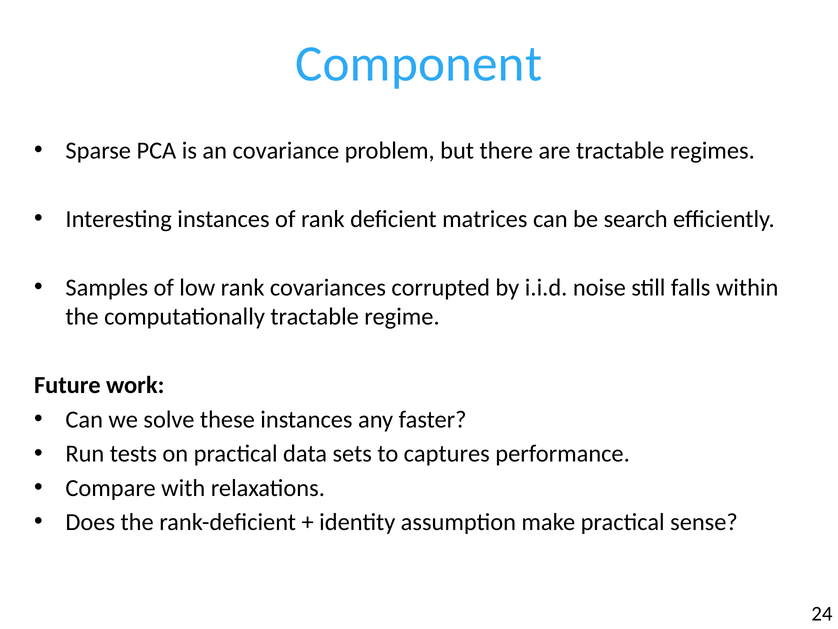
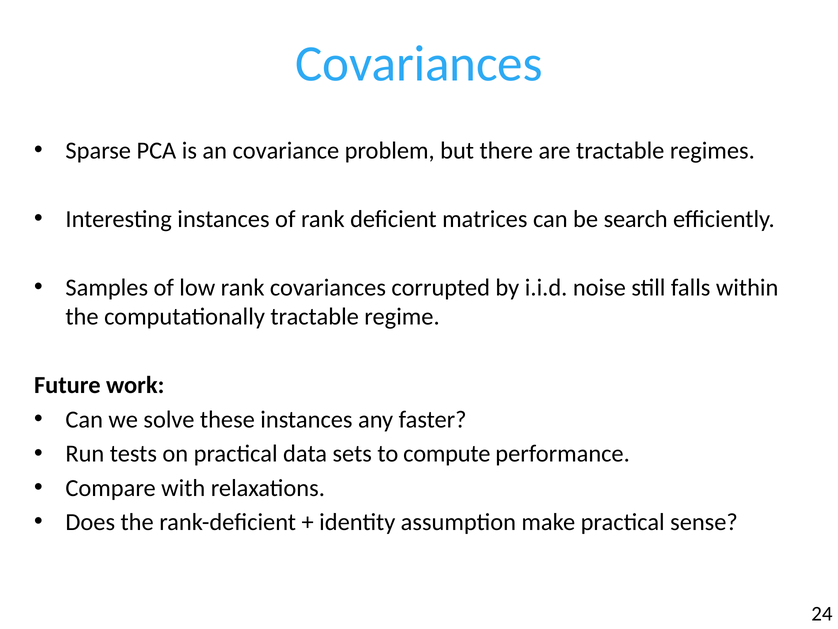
Component: Component -> Covariances (419, 64)
captures: captures -> compute (447, 453)
